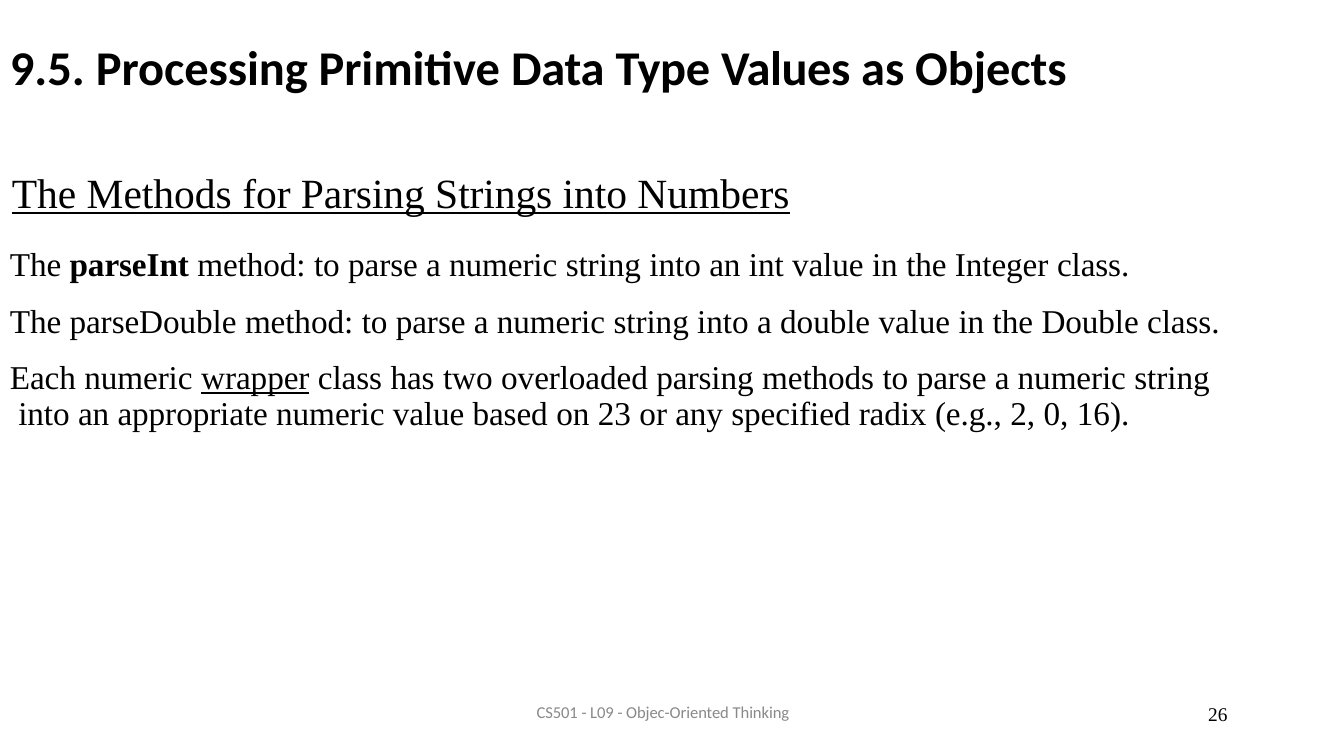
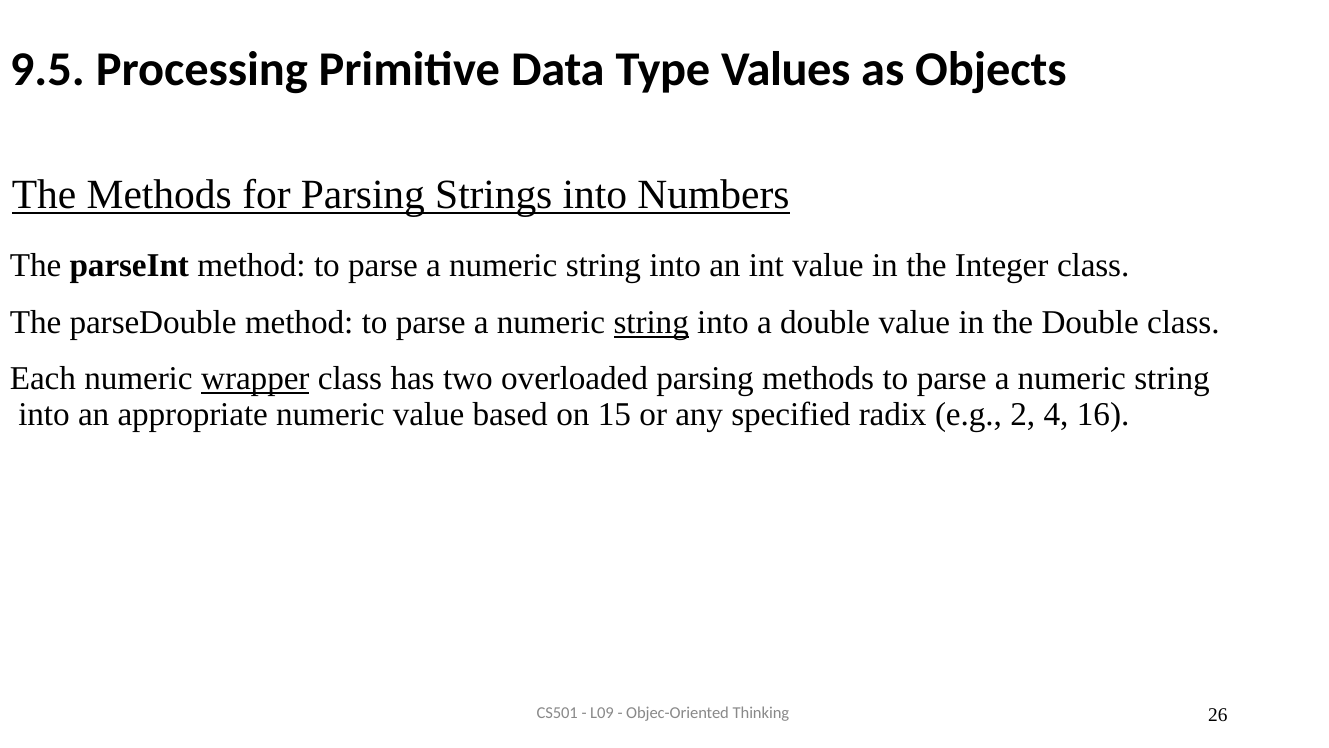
string underline: none -> present (651, 323)
23: 23 -> 15 (614, 415)
0: 0 -> 4 (1056, 415)
